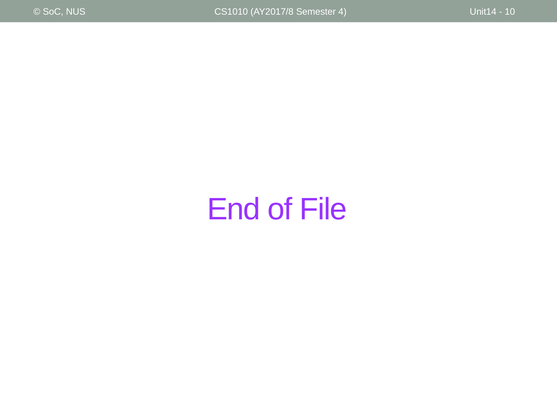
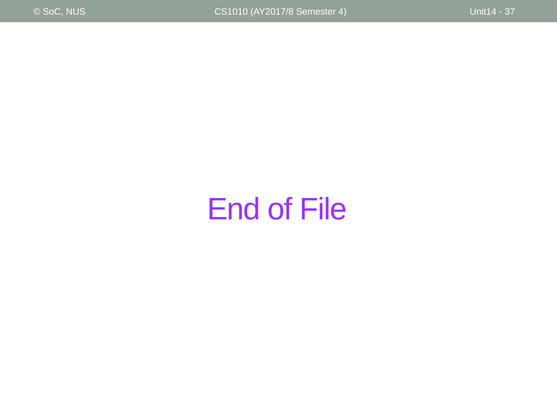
10: 10 -> 37 (510, 12)
